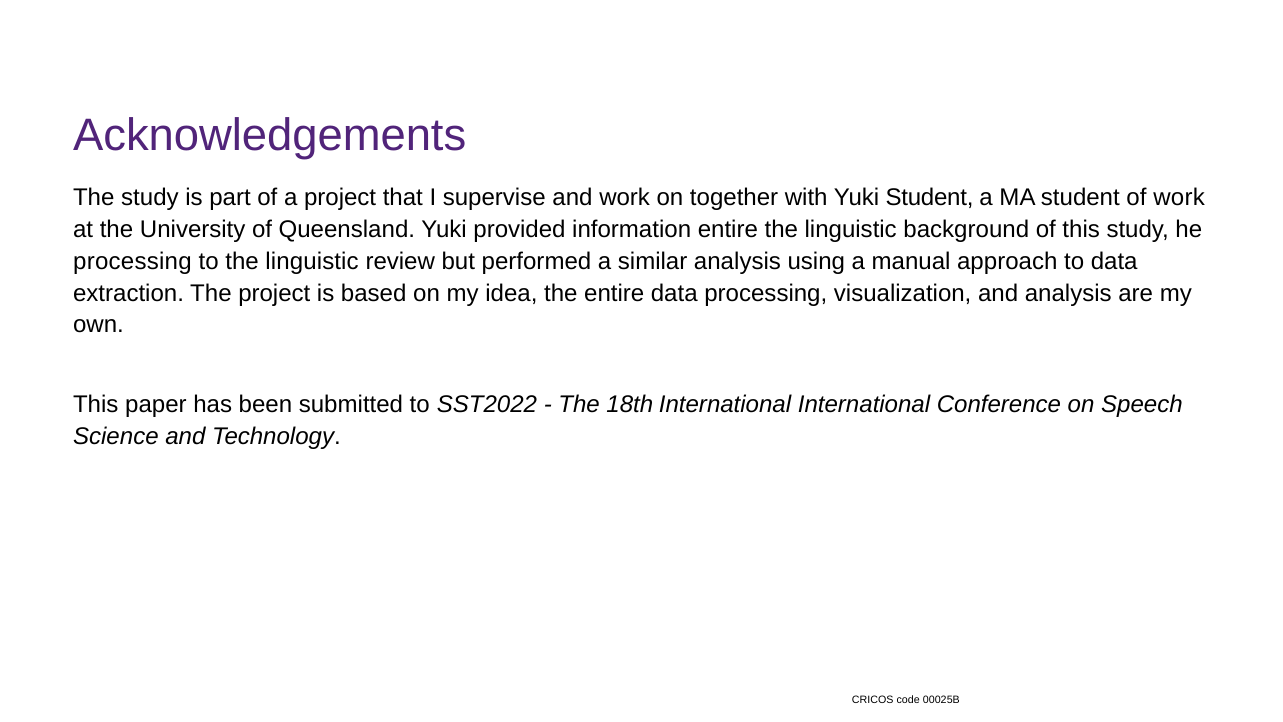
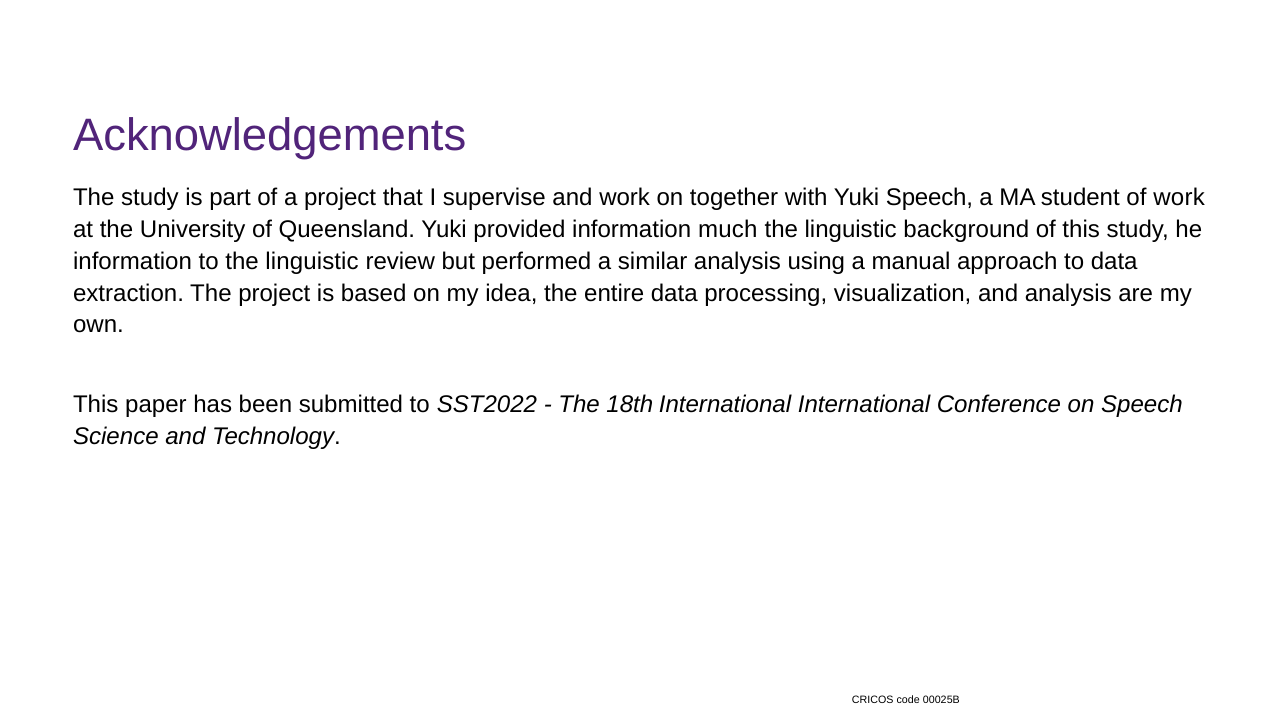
Yuki Student: Student -> Speech (929, 198)
information entire: entire -> much (728, 230)
processing: processing -> information (133, 261)
